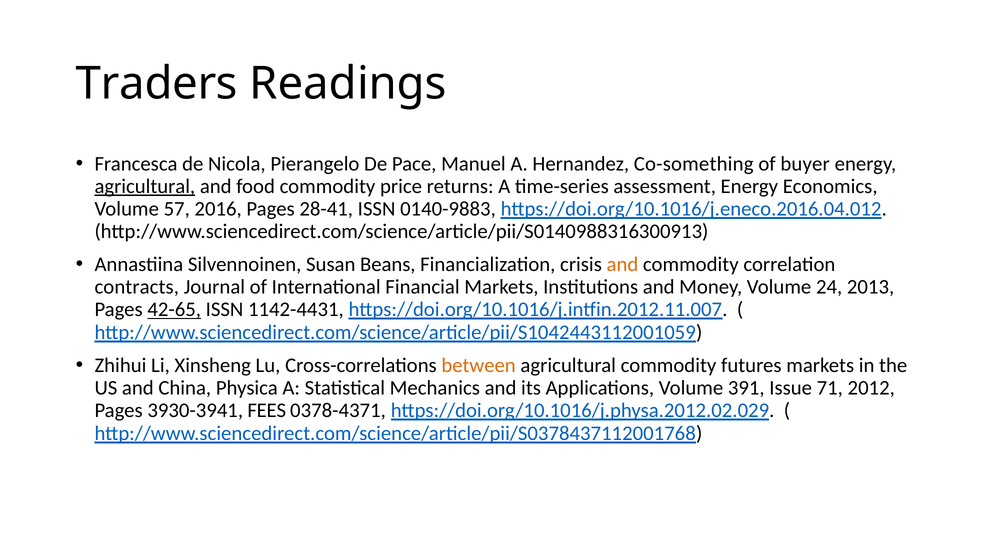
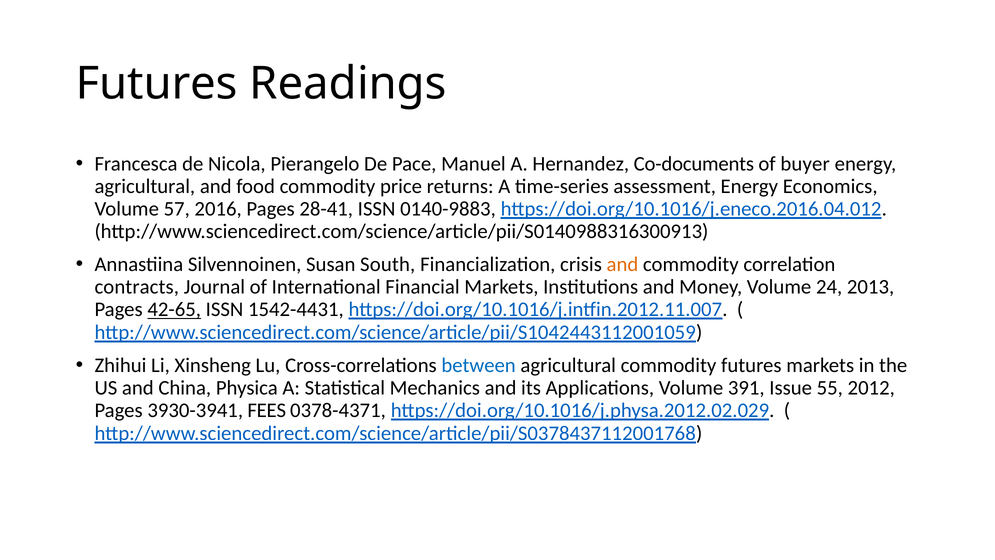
Traders: Traders -> Futures (157, 84)
Co-something: Co-something -> Co-documents (694, 164)
agricultural underline: present -> none (145, 186)
Beans: Beans -> South (388, 264)
1142-4431: 1142-4431 -> 1542-4431 (296, 309)
between colour: orange -> blue (479, 365)
71: 71 -> 55 (830, 388)
